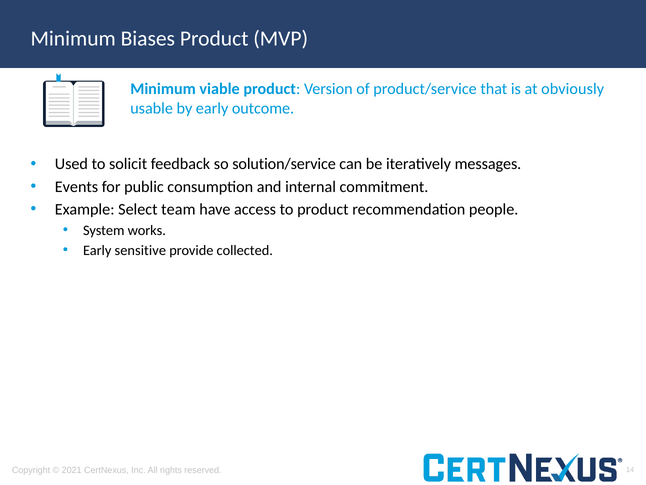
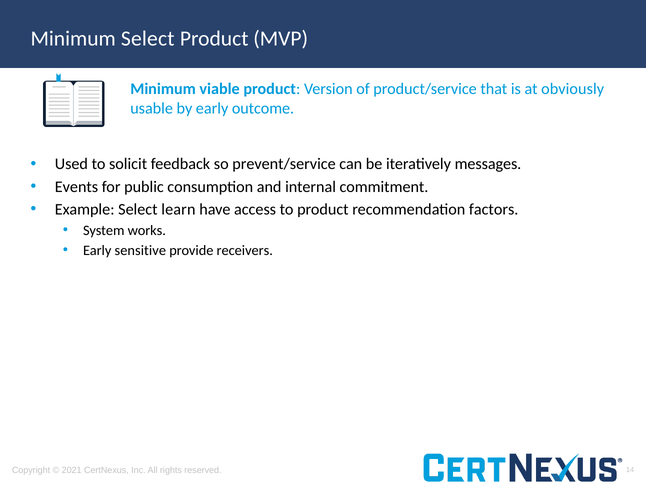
Minimum Biases: Biases -> Select (148, 38)
solution/service: solution/service -> prevent/service (284, 164)
team: team -> learn (178, 209)
people: people -> factors (494, 209)
collected: collected -> receivers (245, 250)
